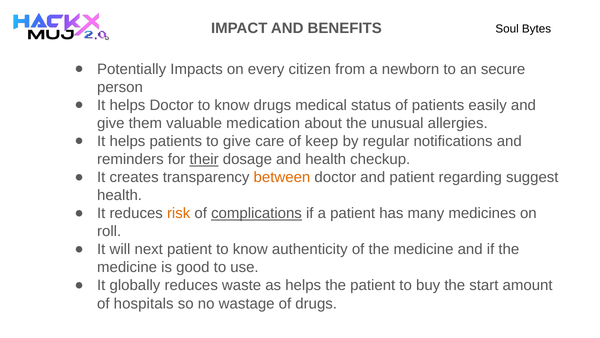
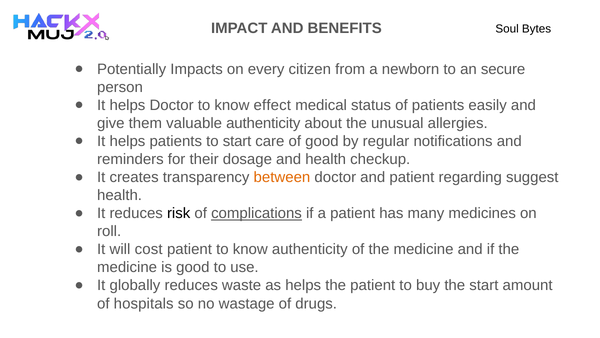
know drugs: drugs -> effect (272, 105)
valuable medication: medication -> authenticity (263, 123)
to give: give -> start (237, 141)
of keep: keep -> good (322, 141)
their underline: present -> none (204, 159)
risk colour: orange -> black (179, 213)
next: next -> cost (149, 249)
